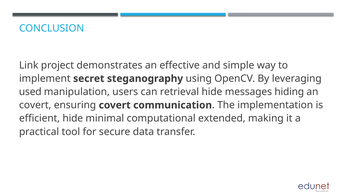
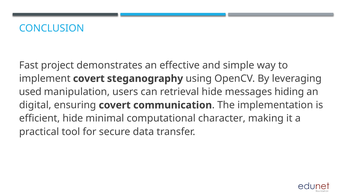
Link: Link -> Fast (29, 66)
implement secret: secret -> covert (89, 79)
covert: covert -> digital (35, 105)
extended: extended -> character (222, 119)
